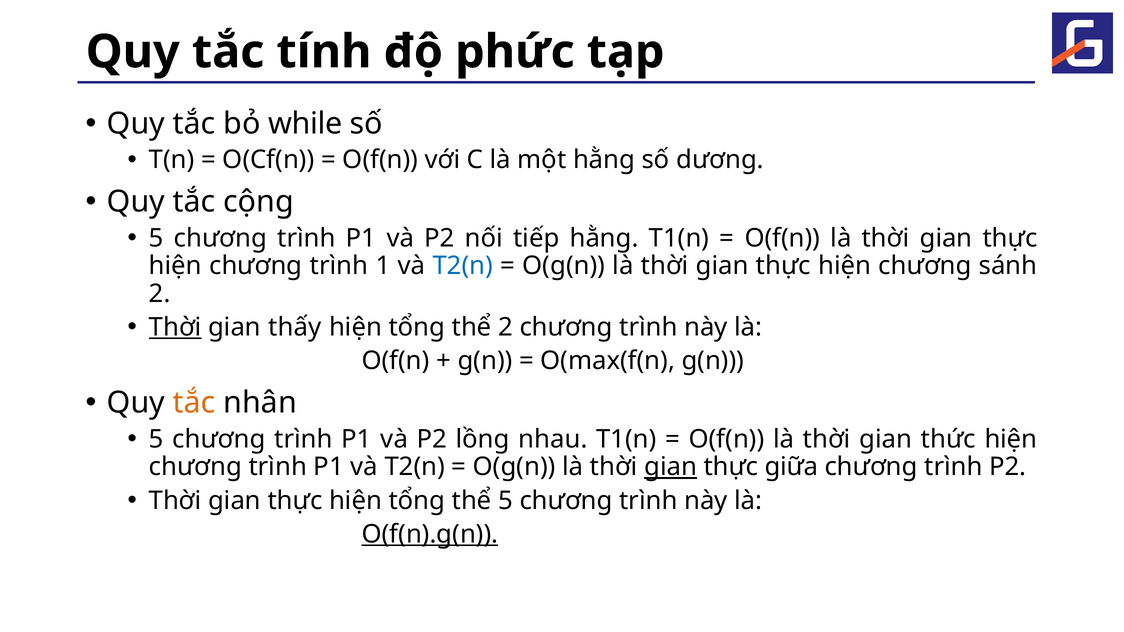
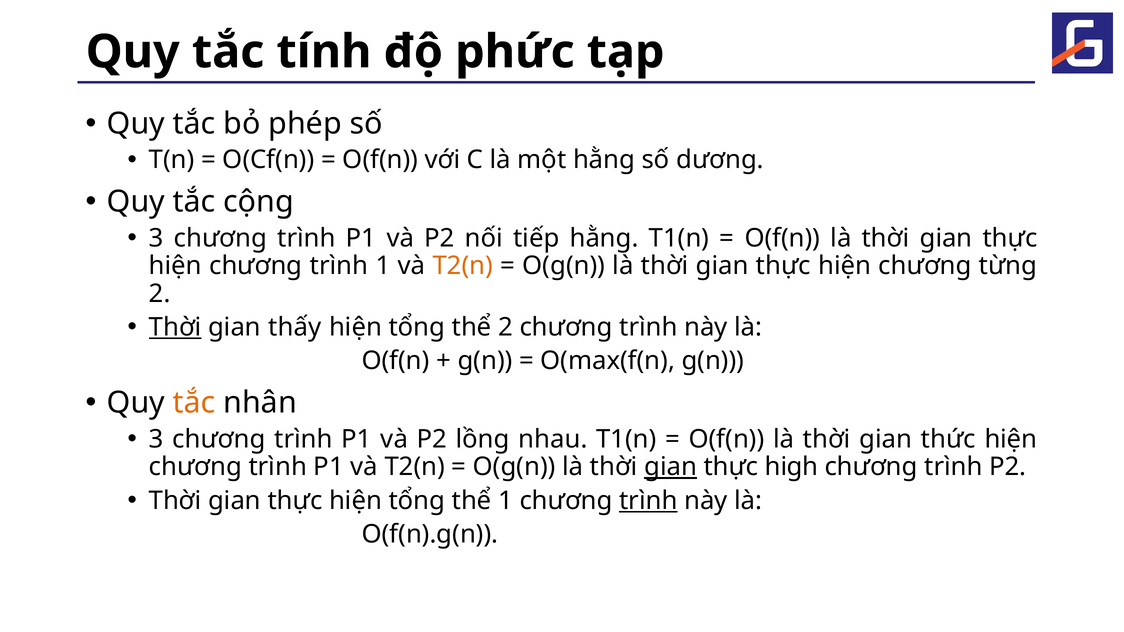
while: while -> phép (305, 124)
5: 5 -> 3 (156, 238)
T2(n colour: blue -> orange (463, 266)
sánh: sánh -> từng (1008, 266)
5: 5 -> 3 (156, 439)
giữa: giữa -> high (792, 467)
thể 5: 5 -> 1 (506, 501)
trình underline: none -> present (648, 501)
O(f(n).g(n underline: present -> none (430, 534)
